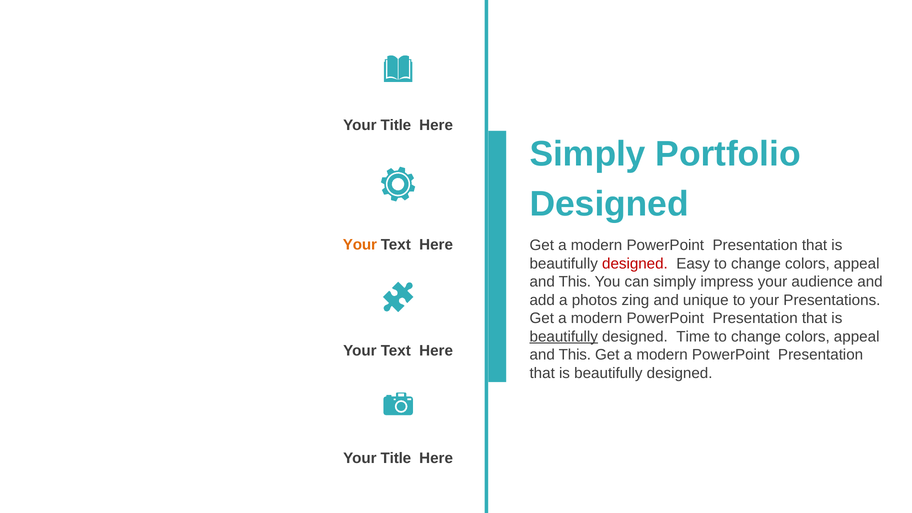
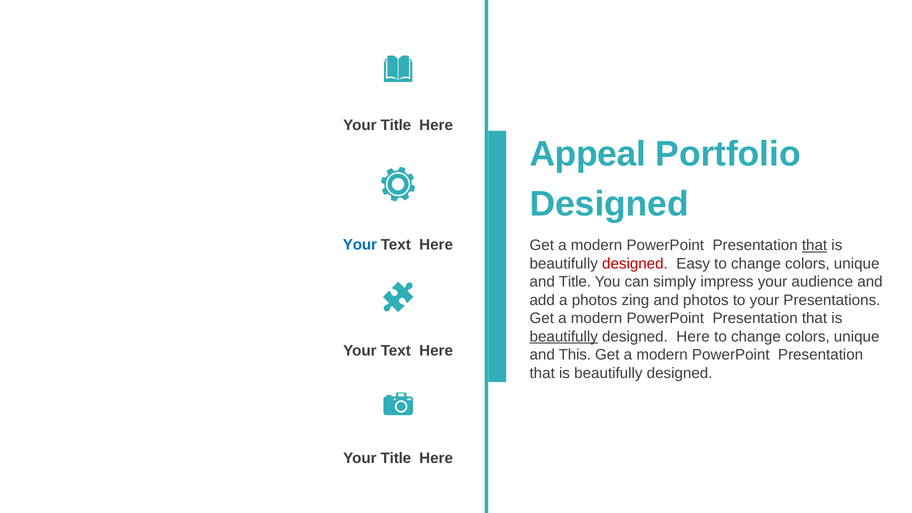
Simply: Simply -> Appeal (588, 154)
Your colour: orange -> blue (360, 245)
that underline: none -> present (815, 245)
appeal: appeal -> unique (857, 264)
This: This -> Title (575, 282)
and unique: unique -> photos (706, 300)
designed Time: Time -> Here (693, 337)
appeal: appeal -> unique (857, 337)
